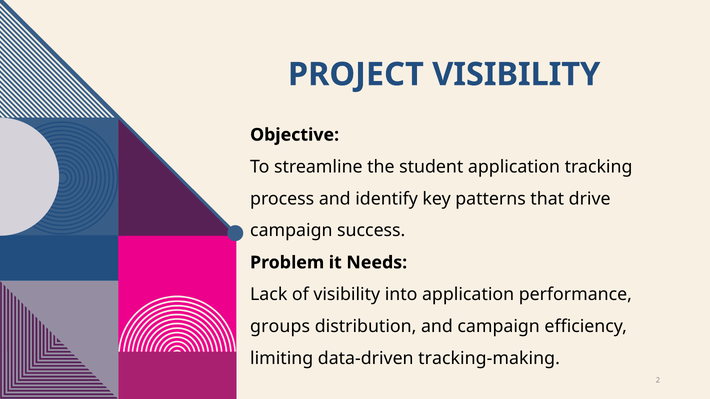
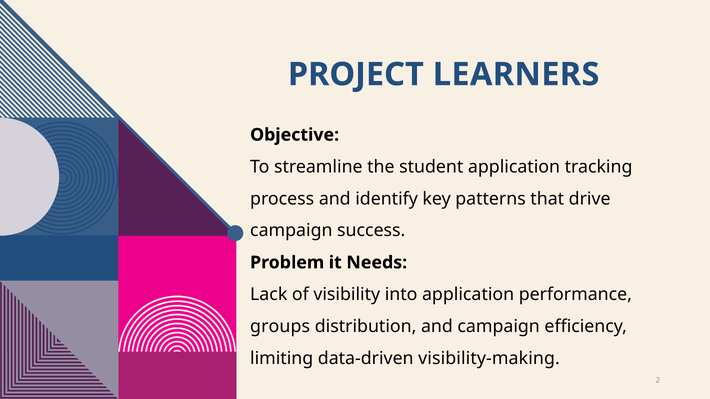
PROJECT VISIBILITY: VISIBILITY -> LEARNERS (516, 75)
tracking-making: tracking-making -> visibility-making (489, 359)
